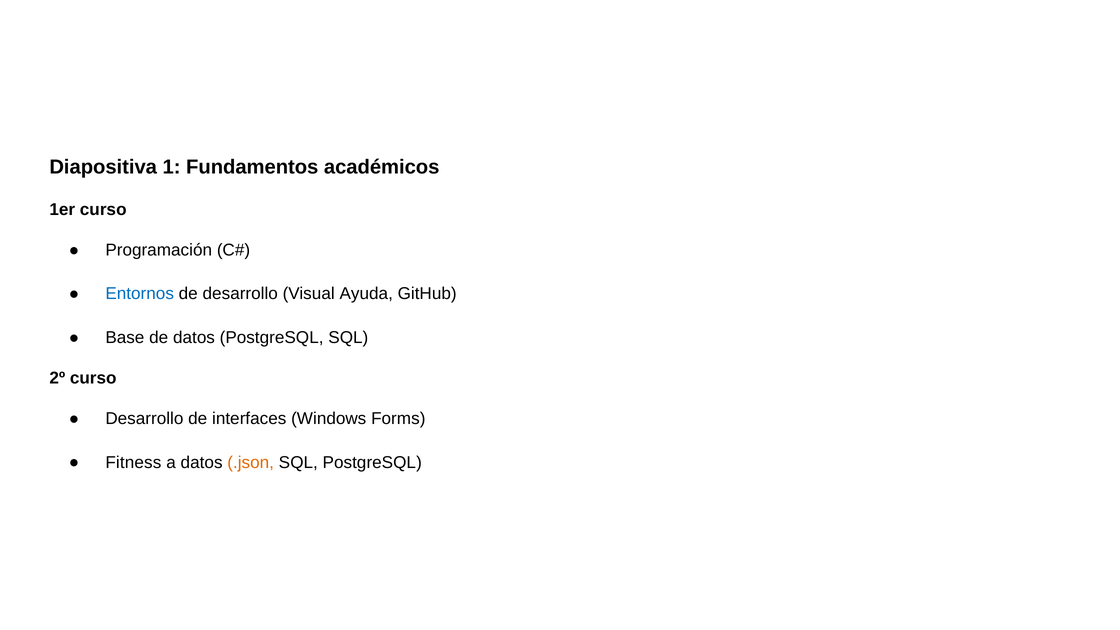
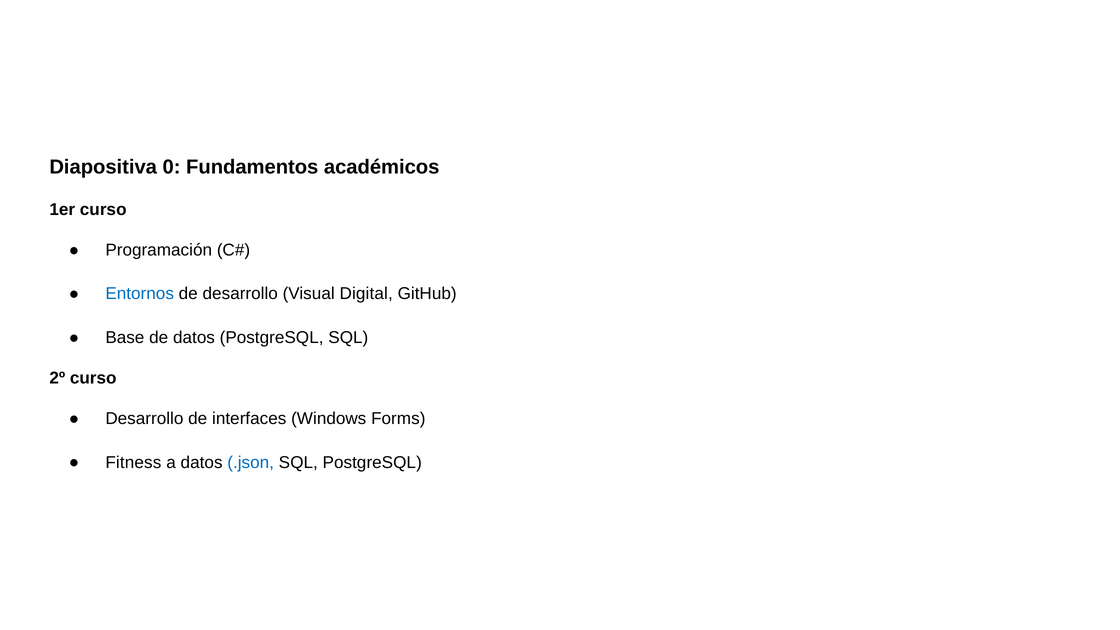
1: 1 -> 0 (172, 167)
Ayuda: Ayuda -> Digital (366, 294)
.json colour: orange -> blue (251, 462)
